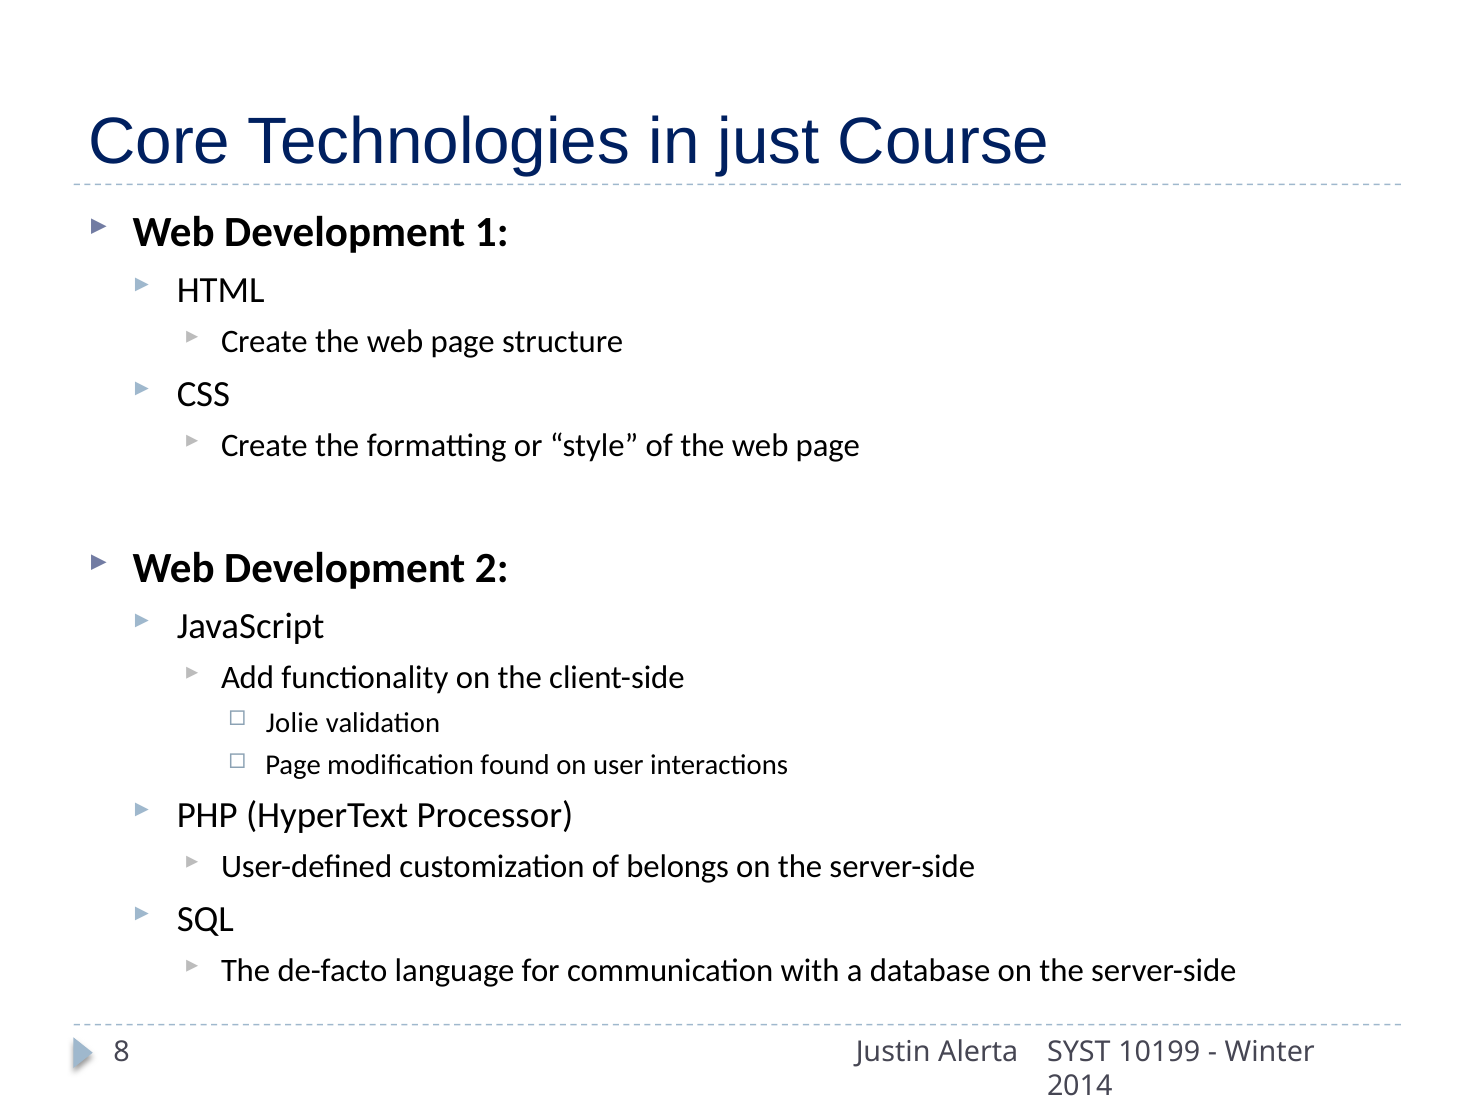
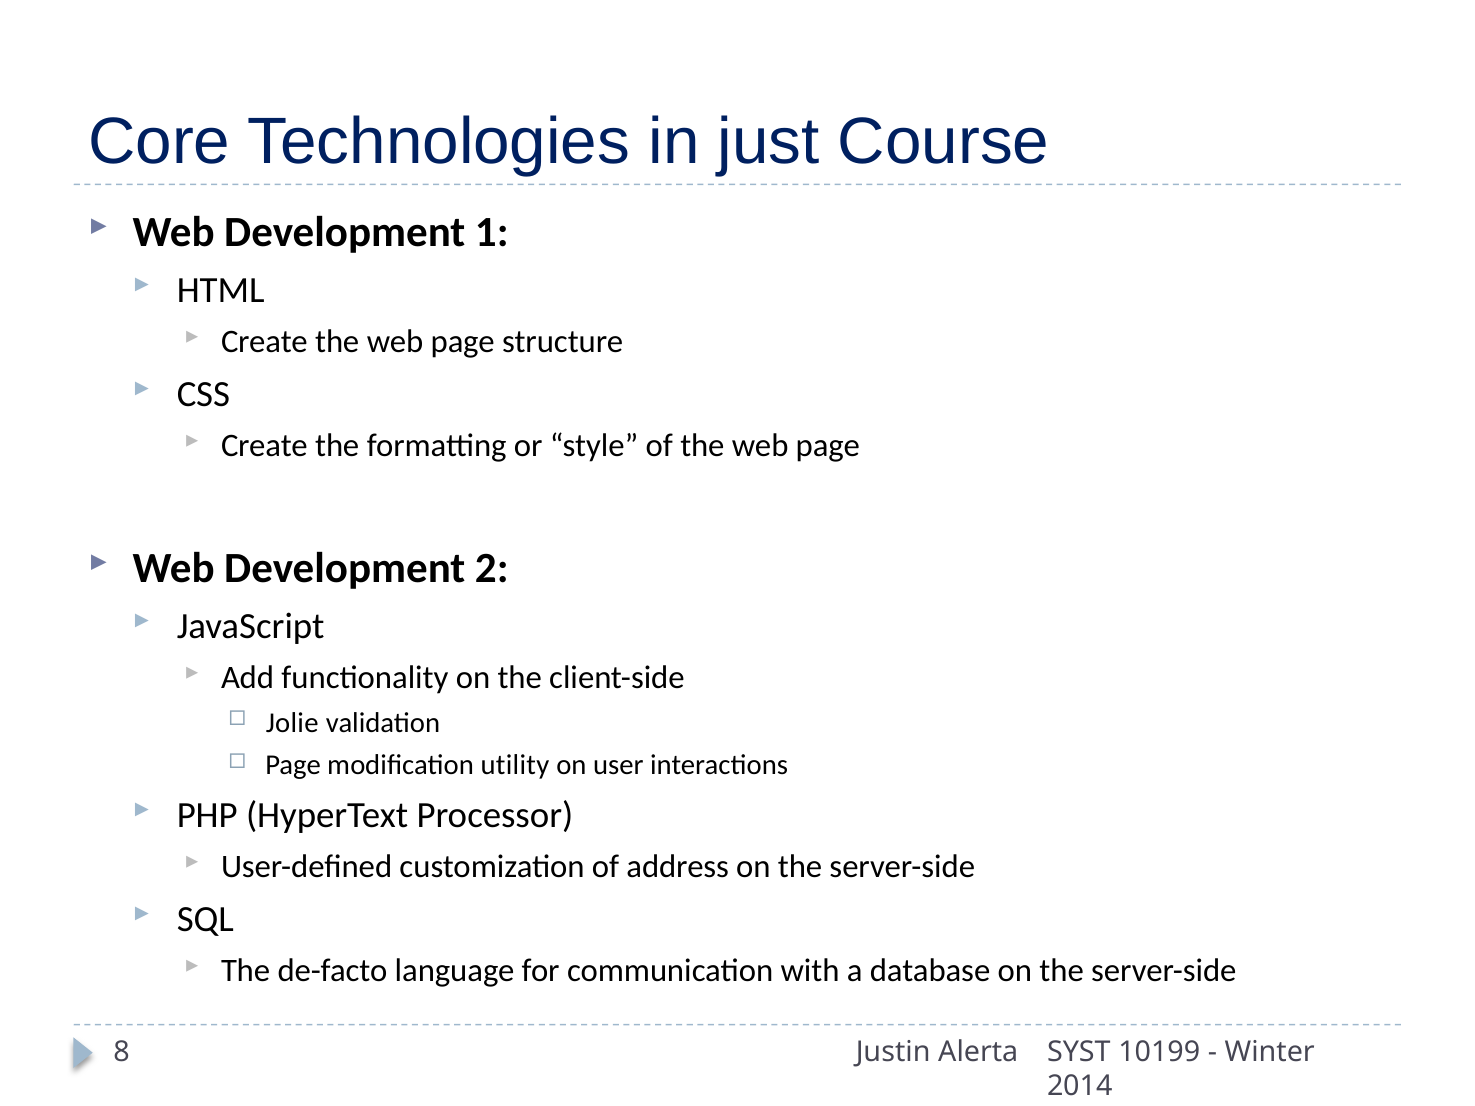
found: found -> utility (515, 765)
belongs: belongs -> address (678, 867)
